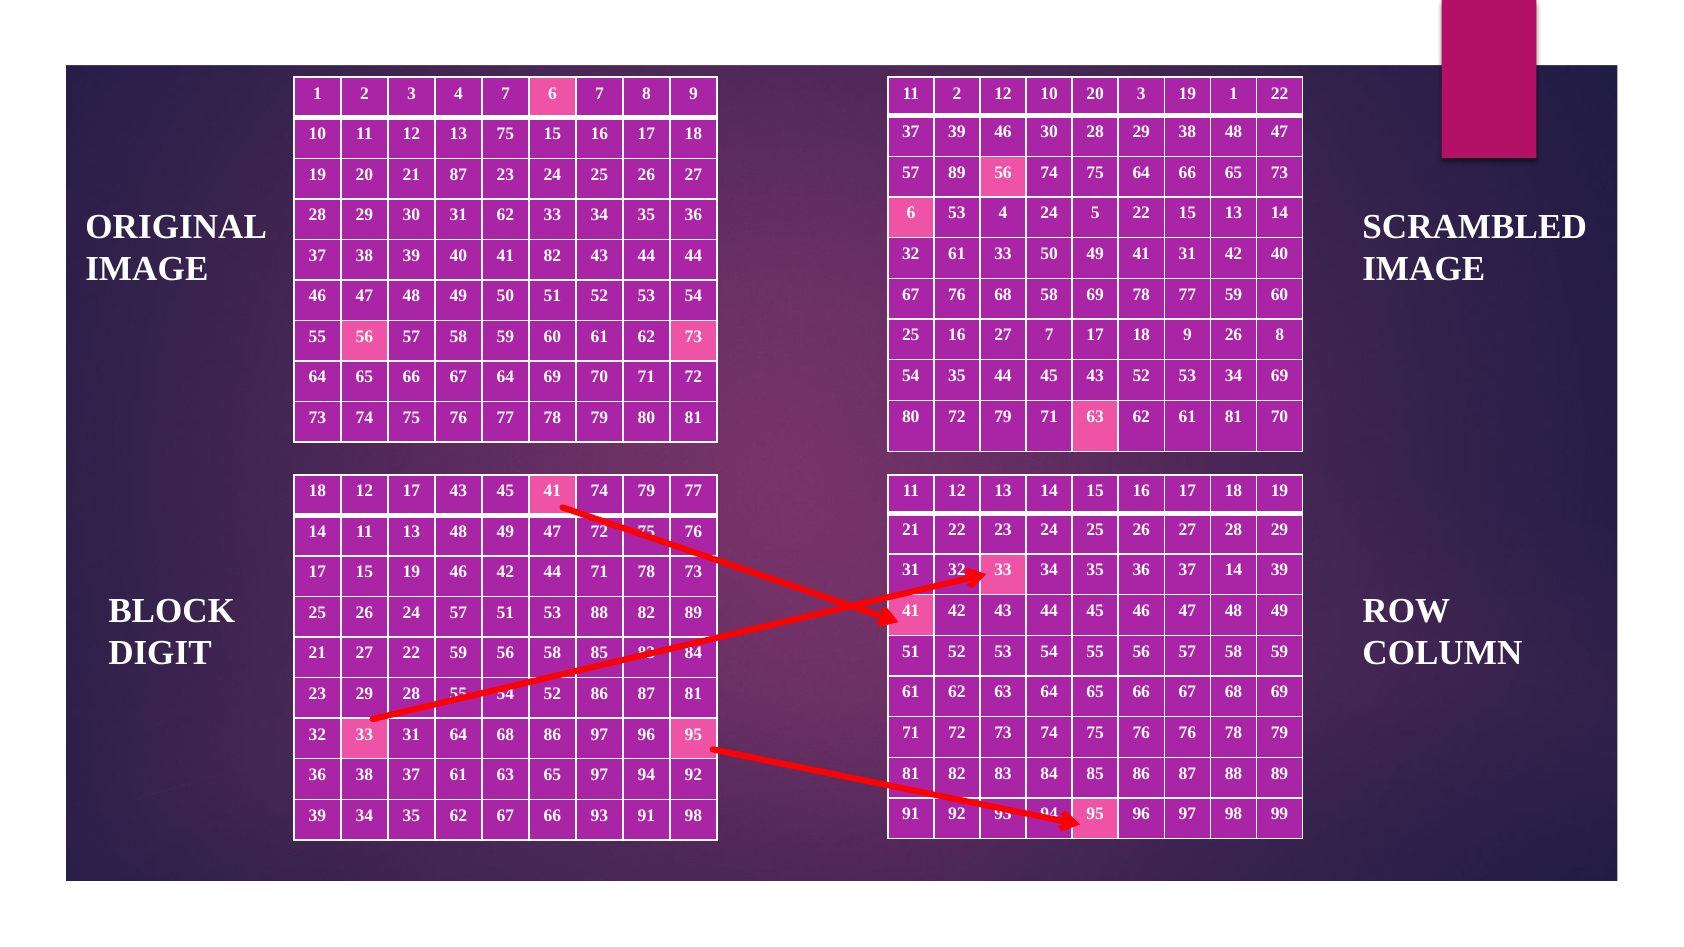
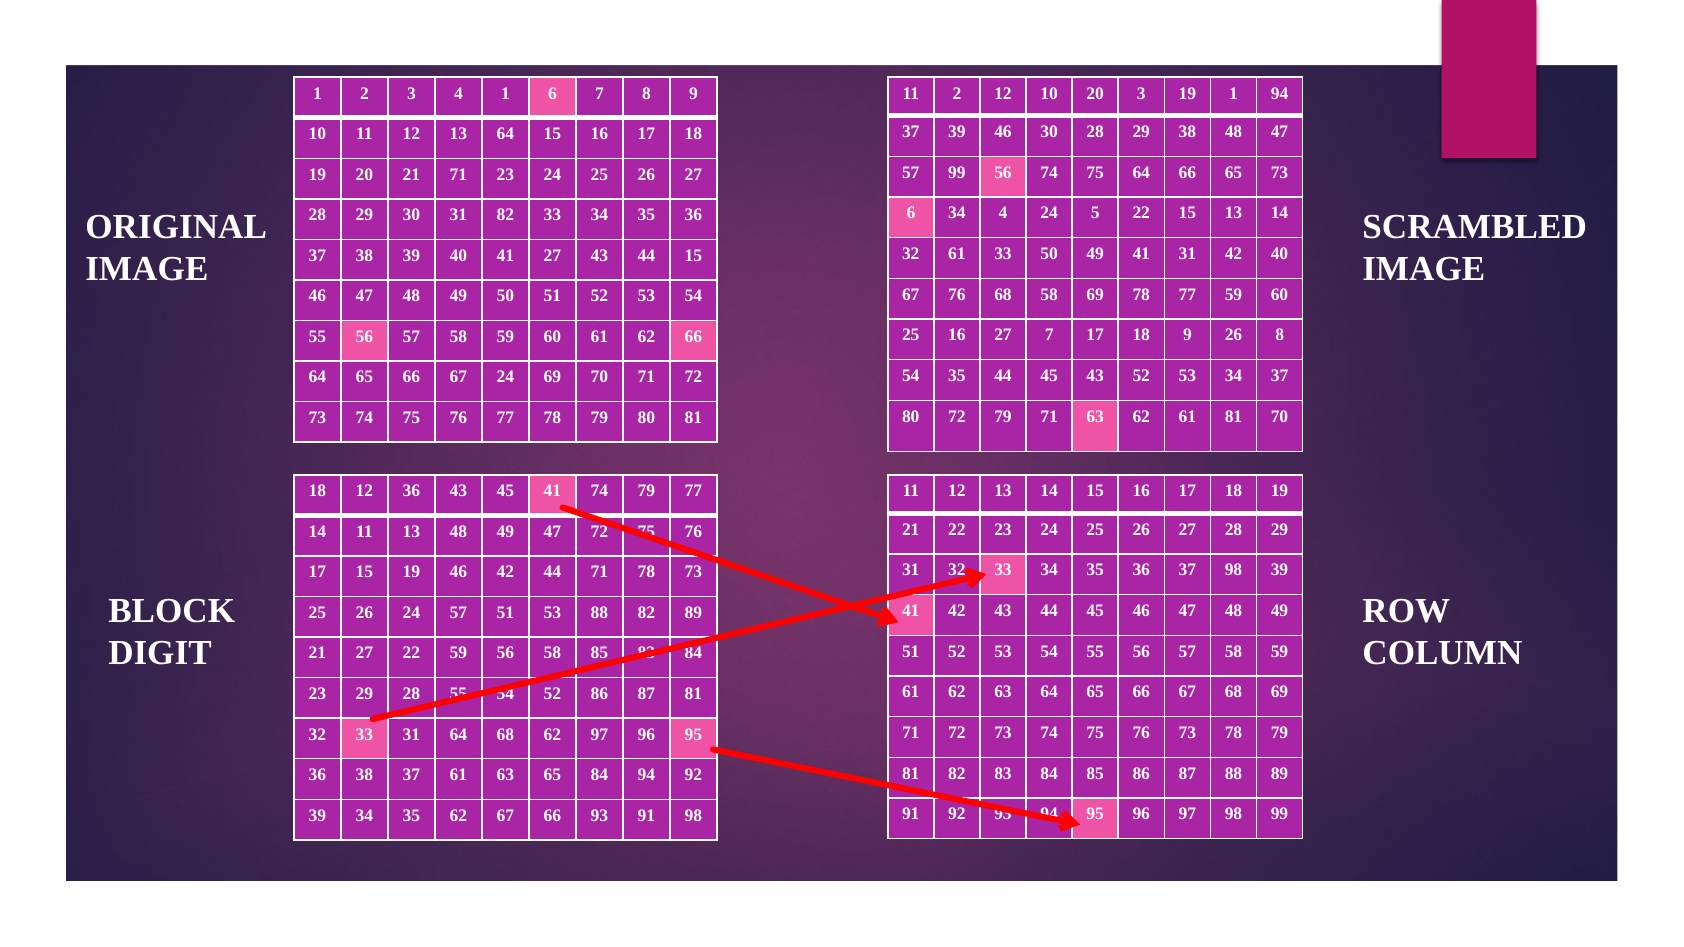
4 7: 7 -> 1 (505, 93)
1 22: 22 -> 94 (1280, 93)
13 75: 75 -> 64 (505, 134)
57 89: 89 -> 99 (957, 173)
21 87: 87 -> 71 (458, 174)
6 53: 53 -> 34 (957, 213)
31 62: 62 -> 82 (505, 215)
41 82: 82 -> 27 (552, 256)
44 44: 44 -> 15 (693, 256)
62 73: 73 -> 66 (693, 337)
34 69: 69 -> 37 (1280, 376)
67 64: 64 -> 24 (505, 377)
12 17: 17 -> 36 (411, 491)
37 14: 14 -> 98 (1233, 570)
76 76: 76 -> 73 (1187, 733)
68 86: 86 -> 62 (552, 734)
65 97: 97 -> 84 (599, 775)
